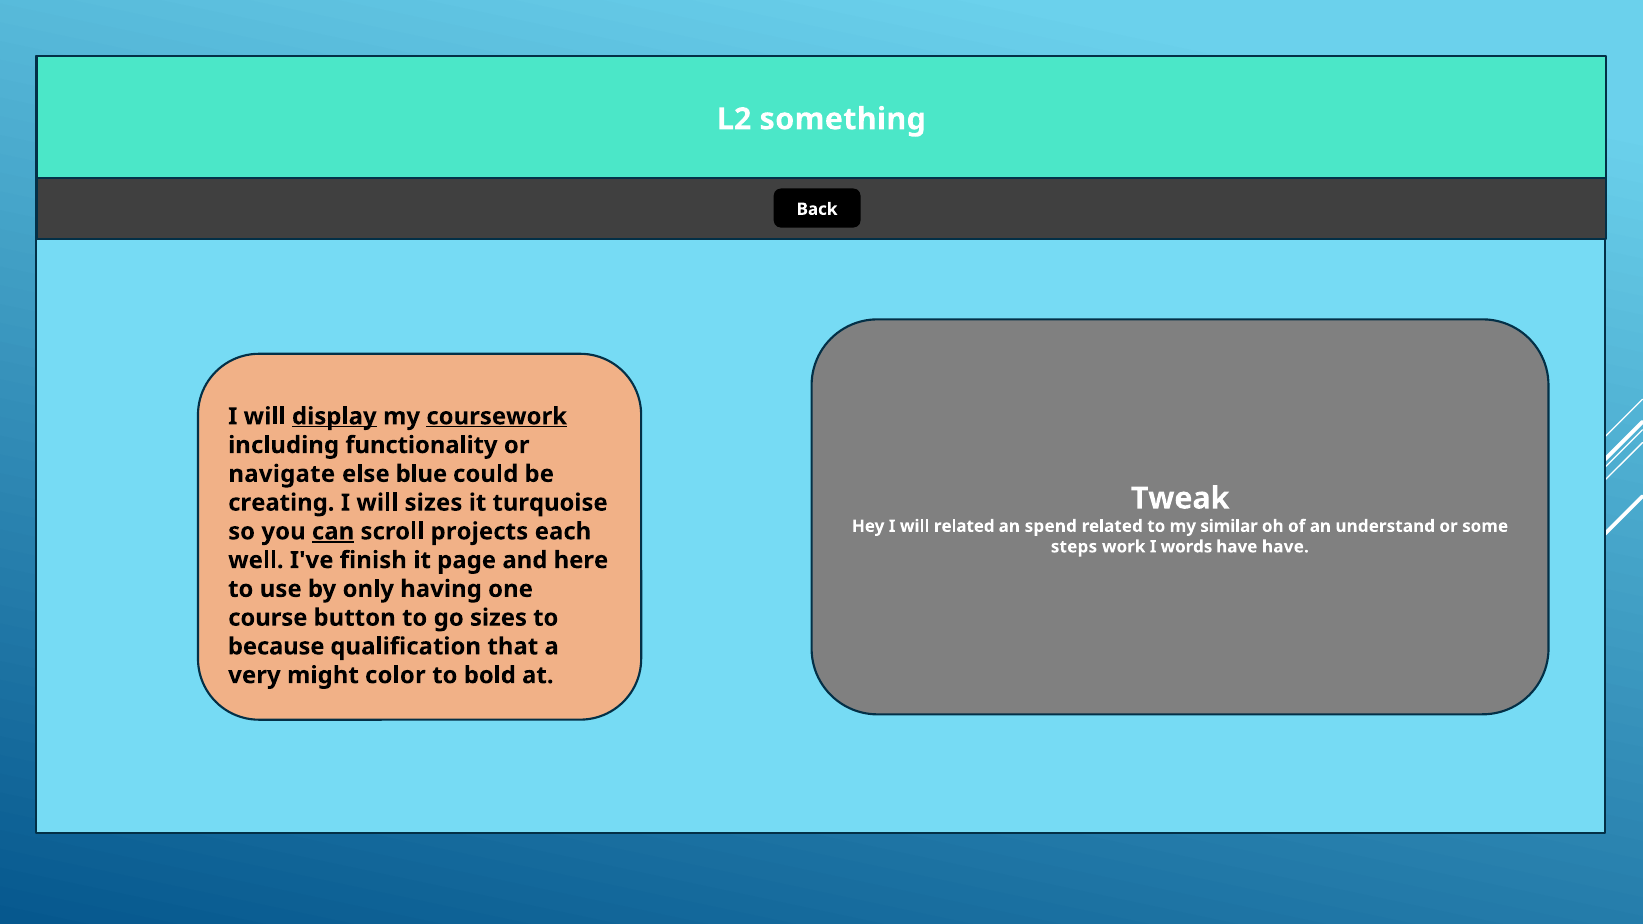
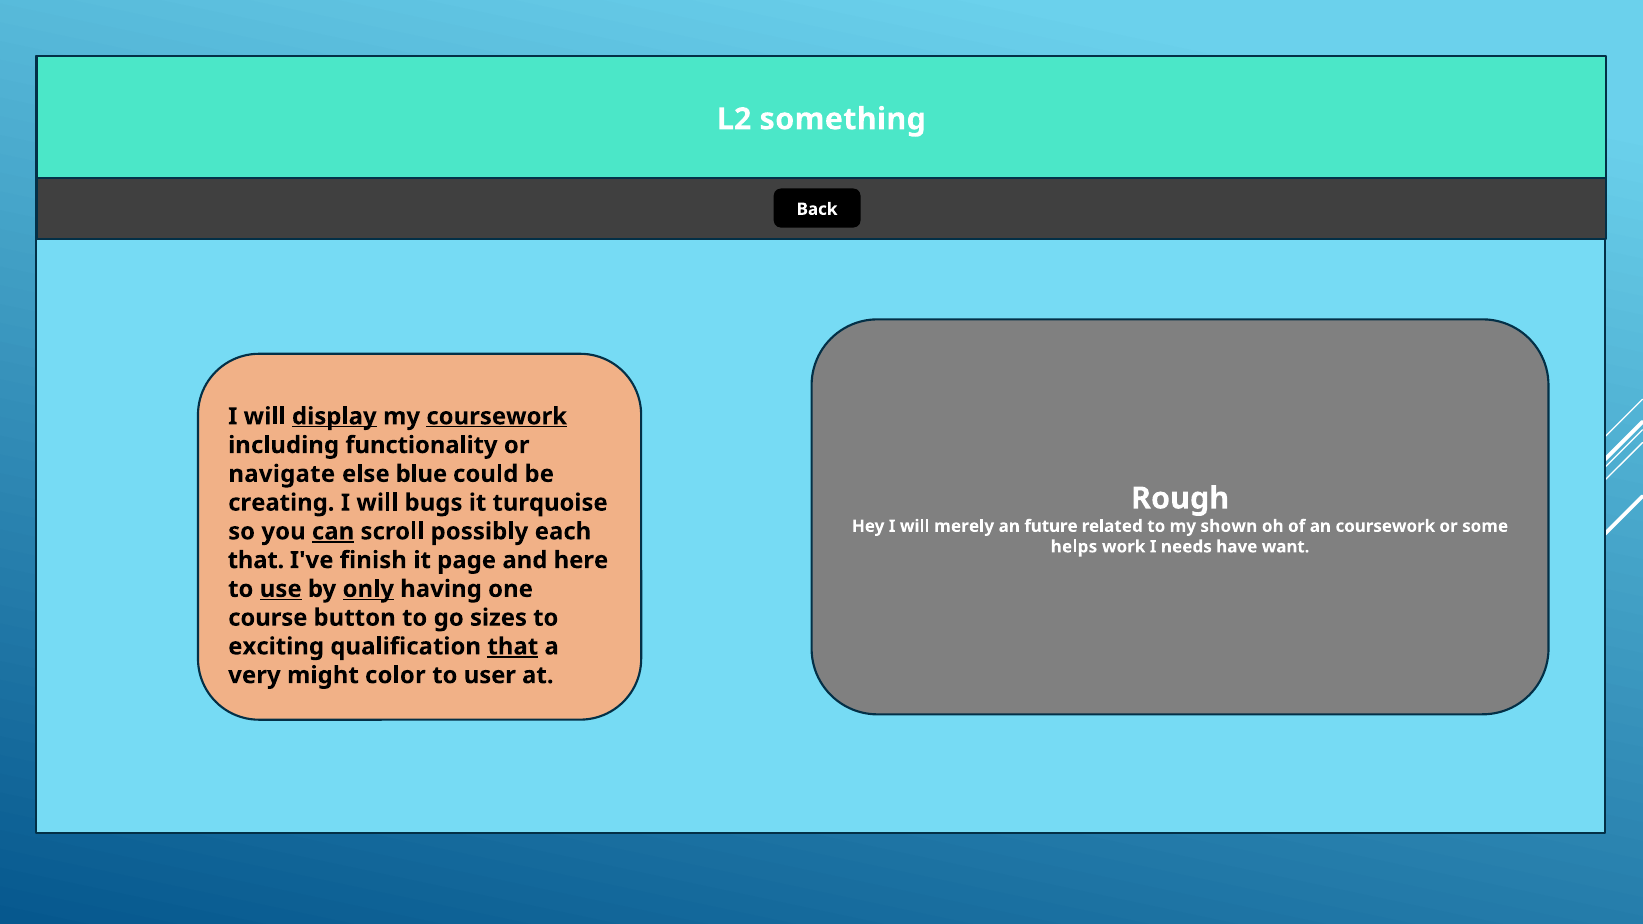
Tweak: Tweak -> Rough (1180, 498)
will sizes: sizes -> bugs (434, 503)
will related: related -> merely (964, 526)
spend: spend -> future (1051, 526)
similar: similar -> shown (1229, 526)
an understand: understand -> coursework (1385, 526)
projects: projects -> possibly (479, 532)
steps: steps -> helps (1074, 547)
words: words -> needs (1186, 547)
have have: have -> want (1286, 547)
well: well -> that (256, 560)
use underline: none -> present (281, 589)
only underline: none -> present (368, 589)
because: because -> exciting (276, 647)
that underline: none -> present (513, 647)
bold: bold -> user (490, 675)
